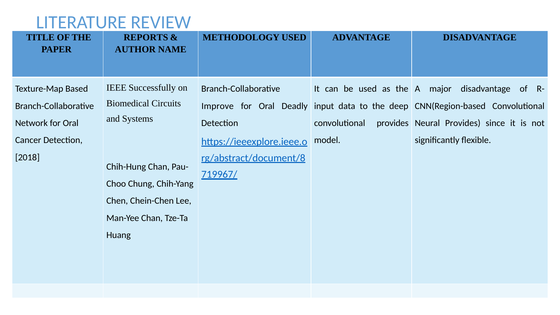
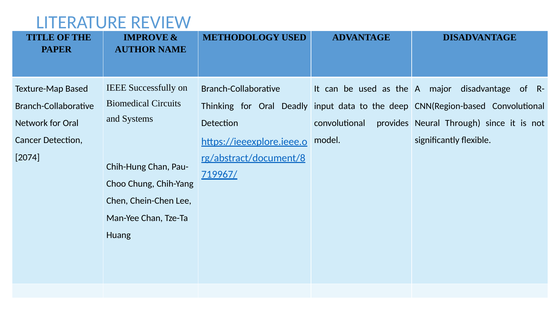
REPORTS: REPORTS -> IMPROVE (146, 37)
Improve: Improve -> Thinking (218, 106)
Neural Provides: Provides -> Through (463, 123)
2018: 2018 -> 2074 (27, 157)
